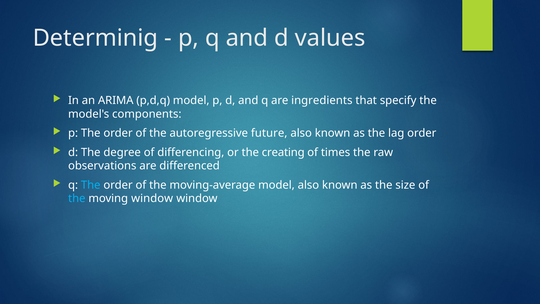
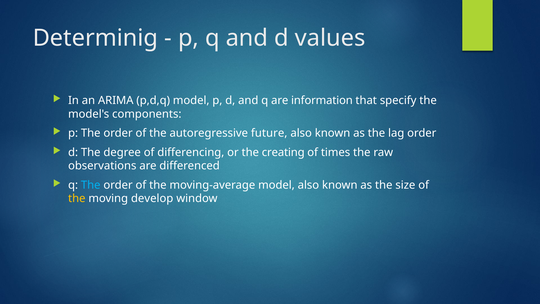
ingredients: ingredients -> information (322, 100)
the colour: light blue -> yellow (77, 198)
moving window: window -> develop (152, 198)
